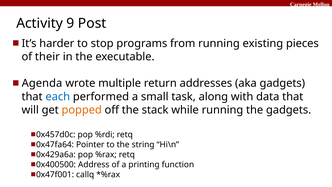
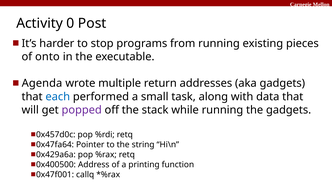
9: 9 -> 0 (70, 23)
their: their -> onto (47, 57)
popped colour: orange -> purple (82, 110)
